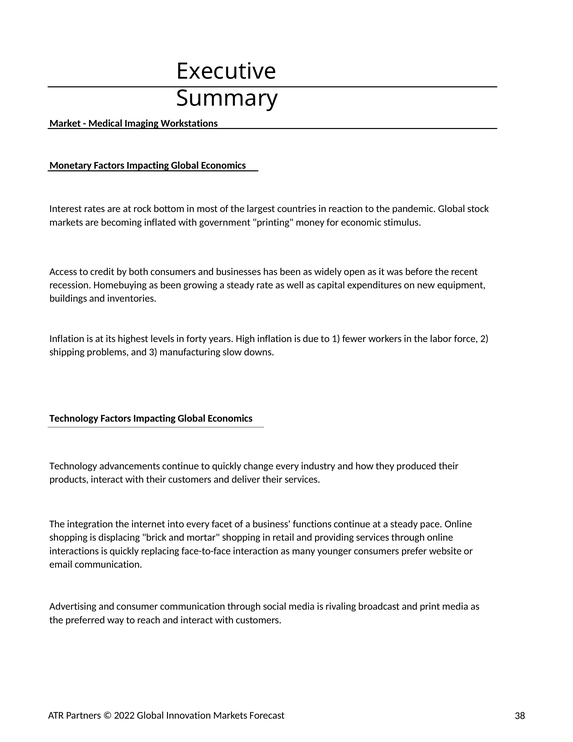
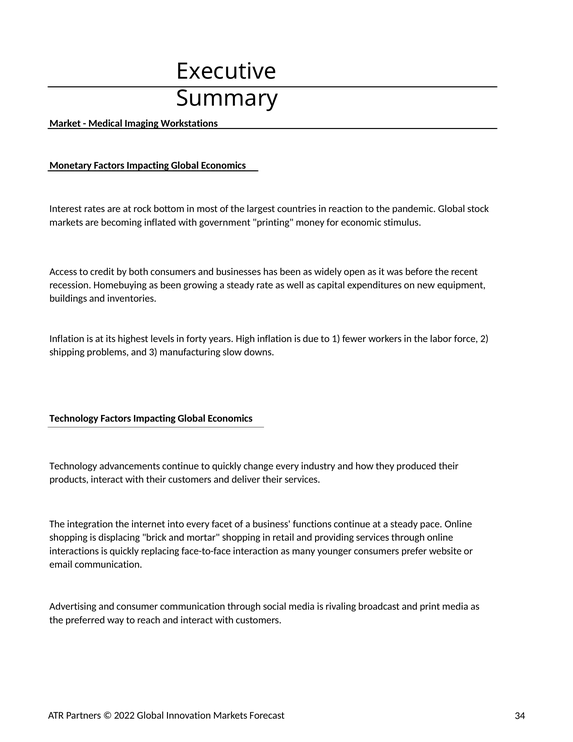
38: 38 -> 34 (520, 715)
